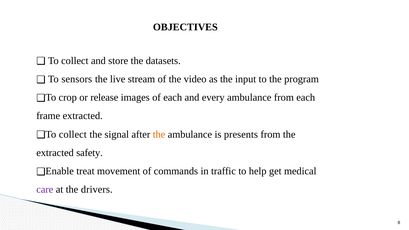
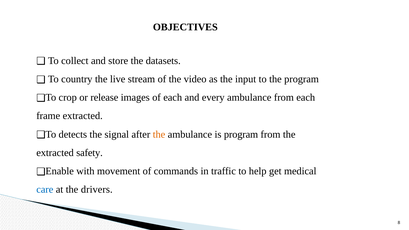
sensors: sensors -> country (77, 79)
collect: collect -> detects (73, 134)
is presents: presents -> program (241, 134)
treat: treat -> with (85, 171)
care colour: purple -> blue (45, 190)
